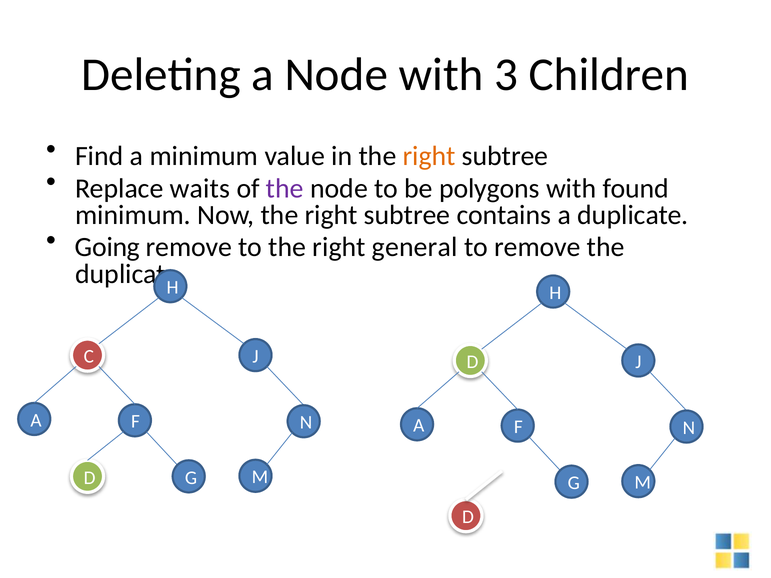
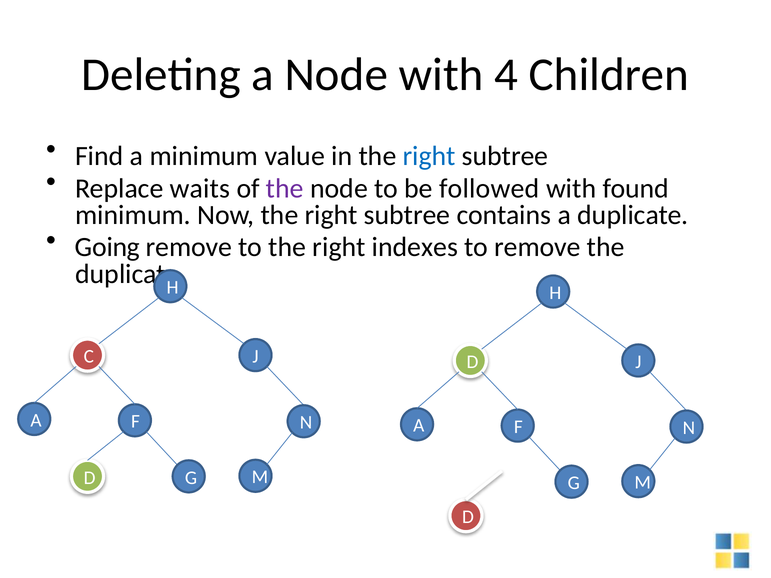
3: 3 -> 4 (506, 75)
right colour: orange -> blue (429, 156)
polygons: polygons -> followed (489, 188)
general: general -> indexes (415, 247)
